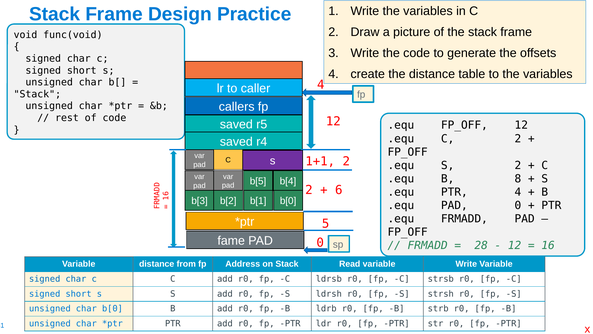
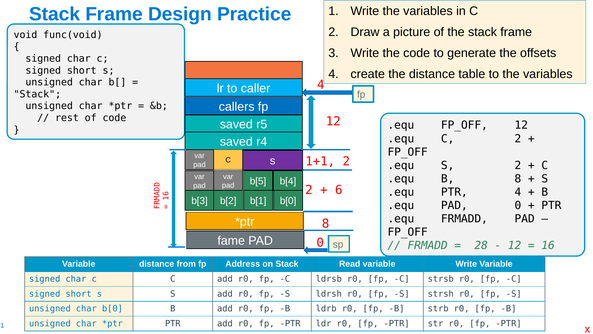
5: 5 -> 8 (326, 224)
